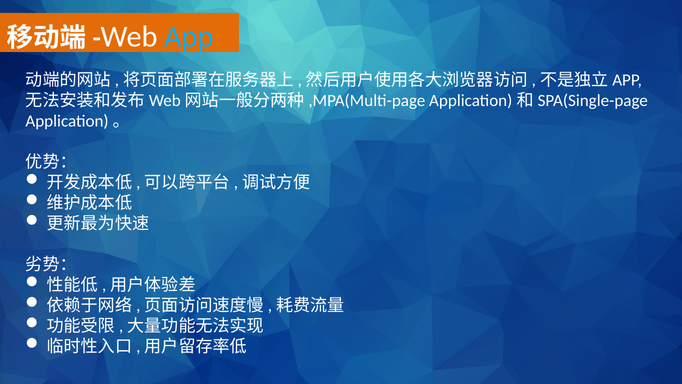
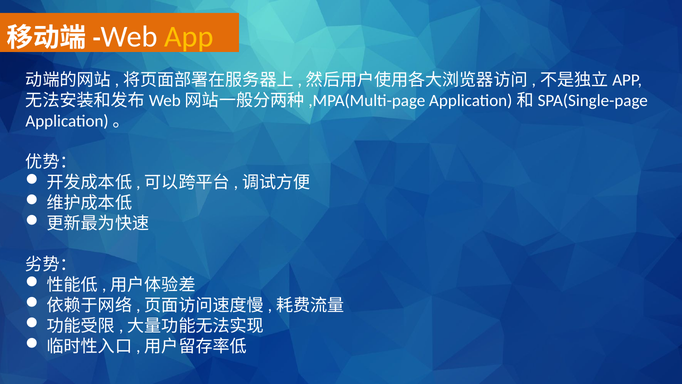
App colour: light blue -> yellow (189, 37)
